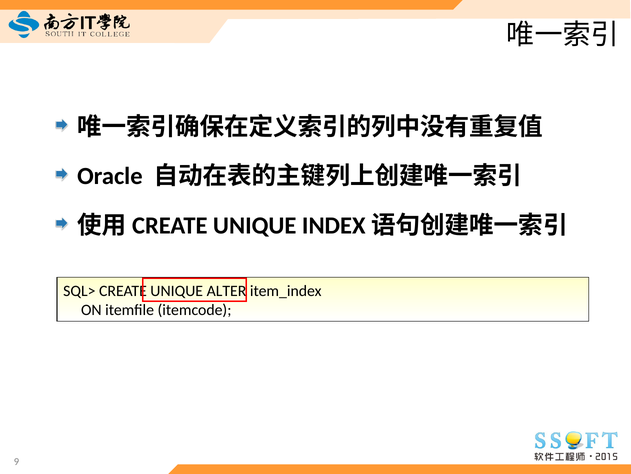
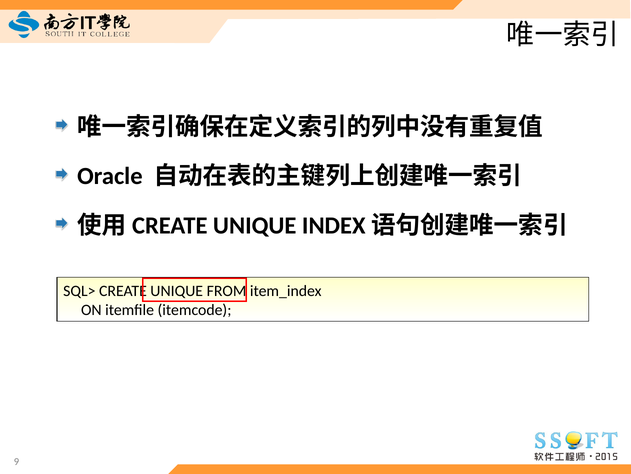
ALTER: ALTER -> FROM (227, 290)
